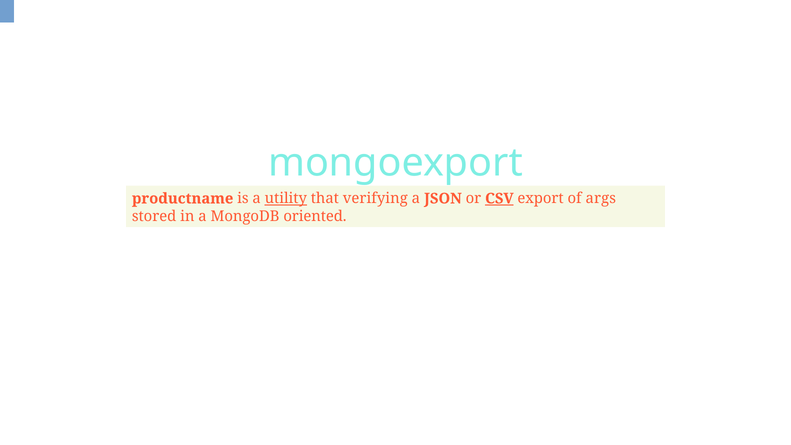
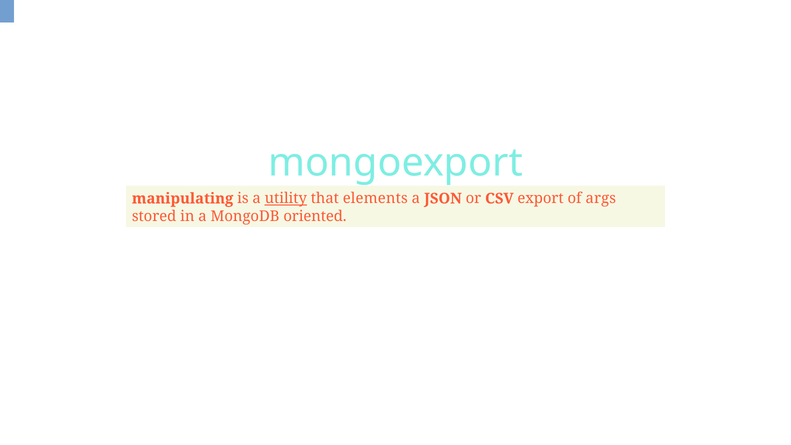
productname: productname -> manipulating (183, 199)
verifying: verifying -> elements (375, 199)
CSV underline: present -> none (499, 199)
